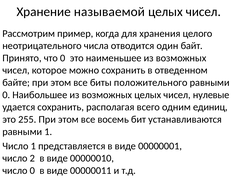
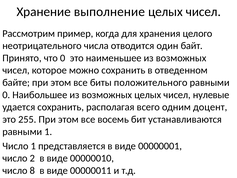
называемой: называемой -> выполнение (109, 12)
единиц: единиц -> доцент (210, 107)
число 0: 0 -> 8 (32, 170)
